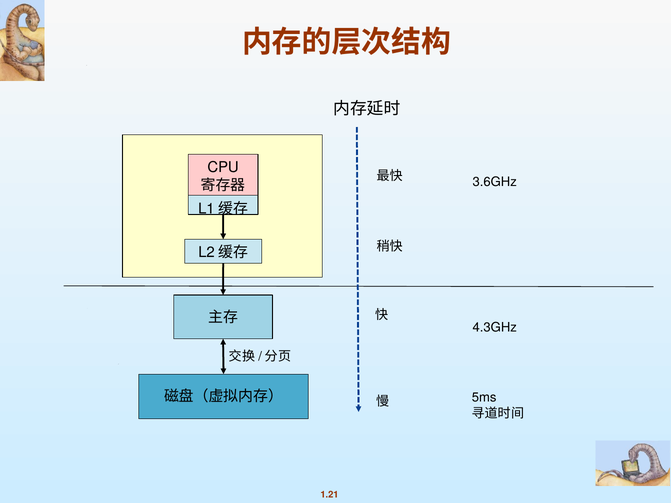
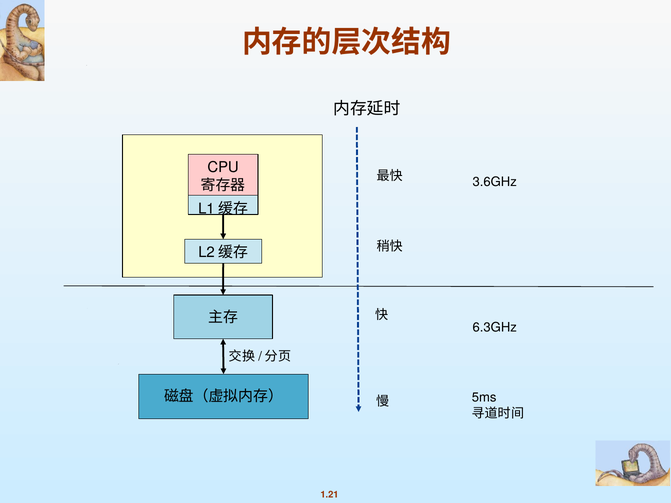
4.3GHz: 4.3GHz -> 6.3GHz (495, 328)
